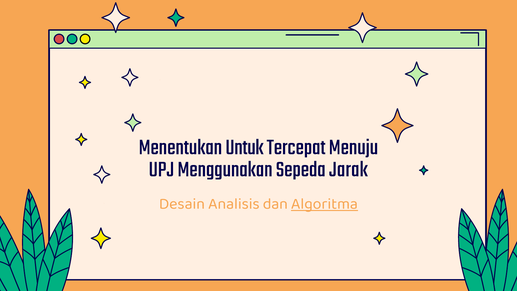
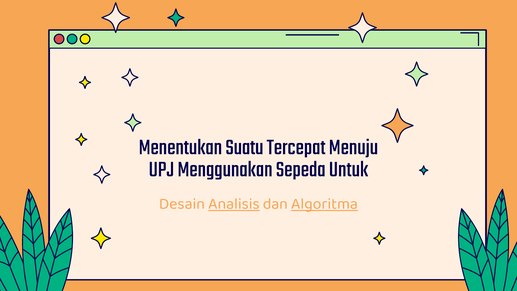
Untuk: Untuk -> Suatu (244, 147)
Jarak: Jarak -> Untuk (349, 169)
Analisis underline: none -> present (234, 204)
